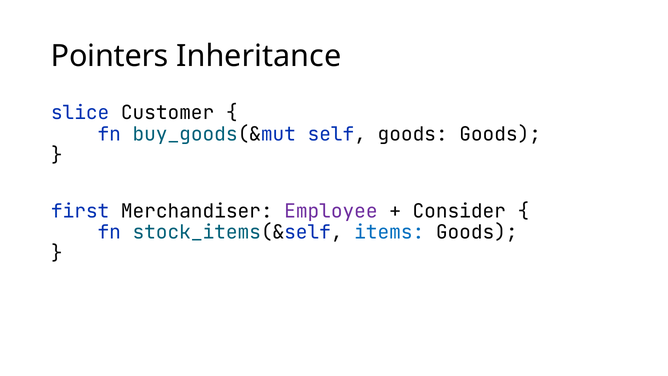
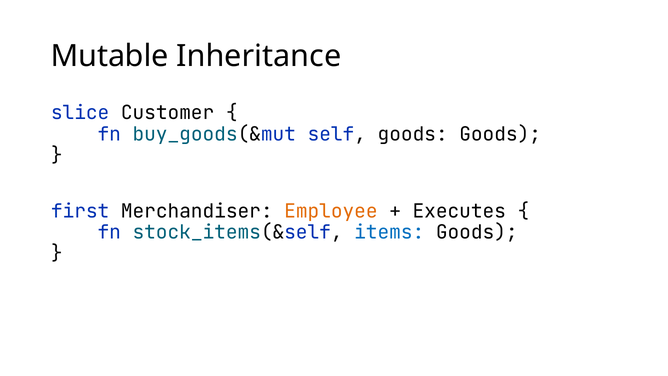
Pointers: Pointers -> Mutable (110, 56)
Employee colour: purple -> orange (331, 211)
Consider: Consider -> Executes (459, 211)
